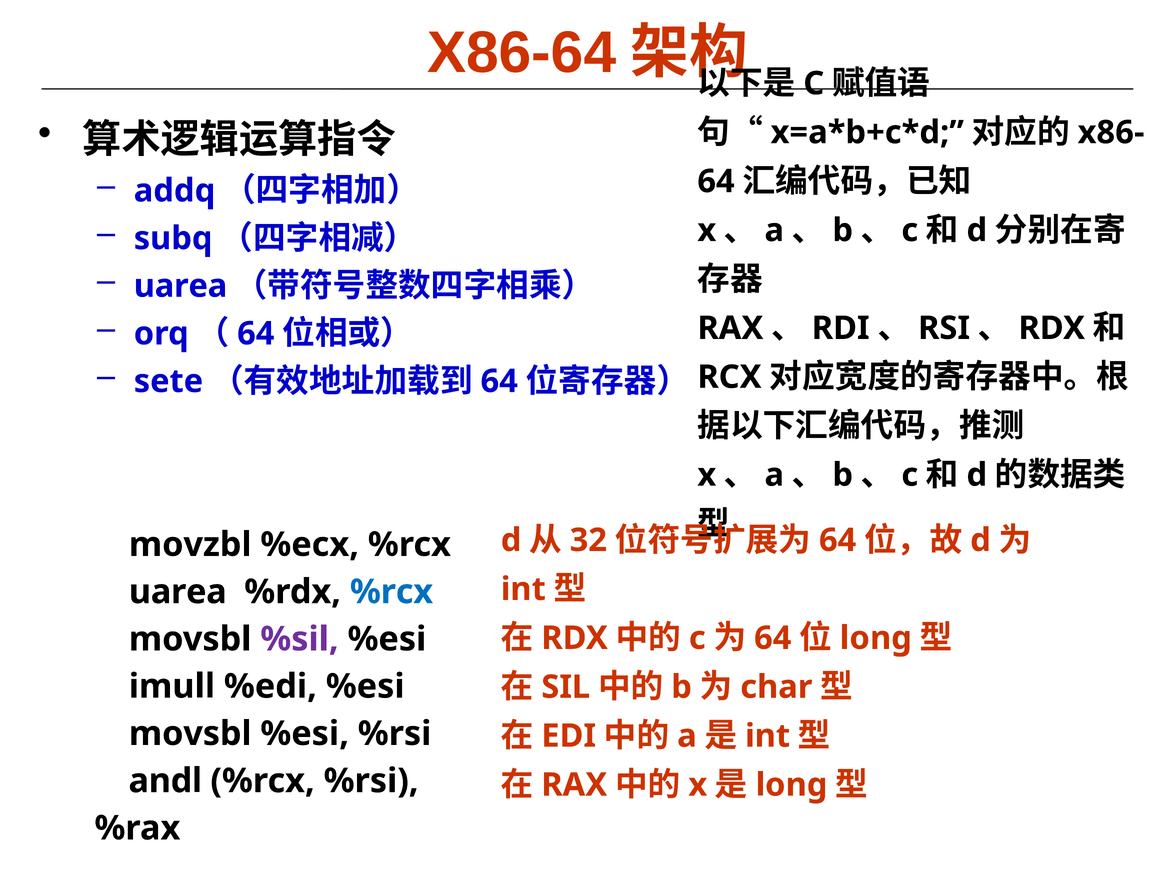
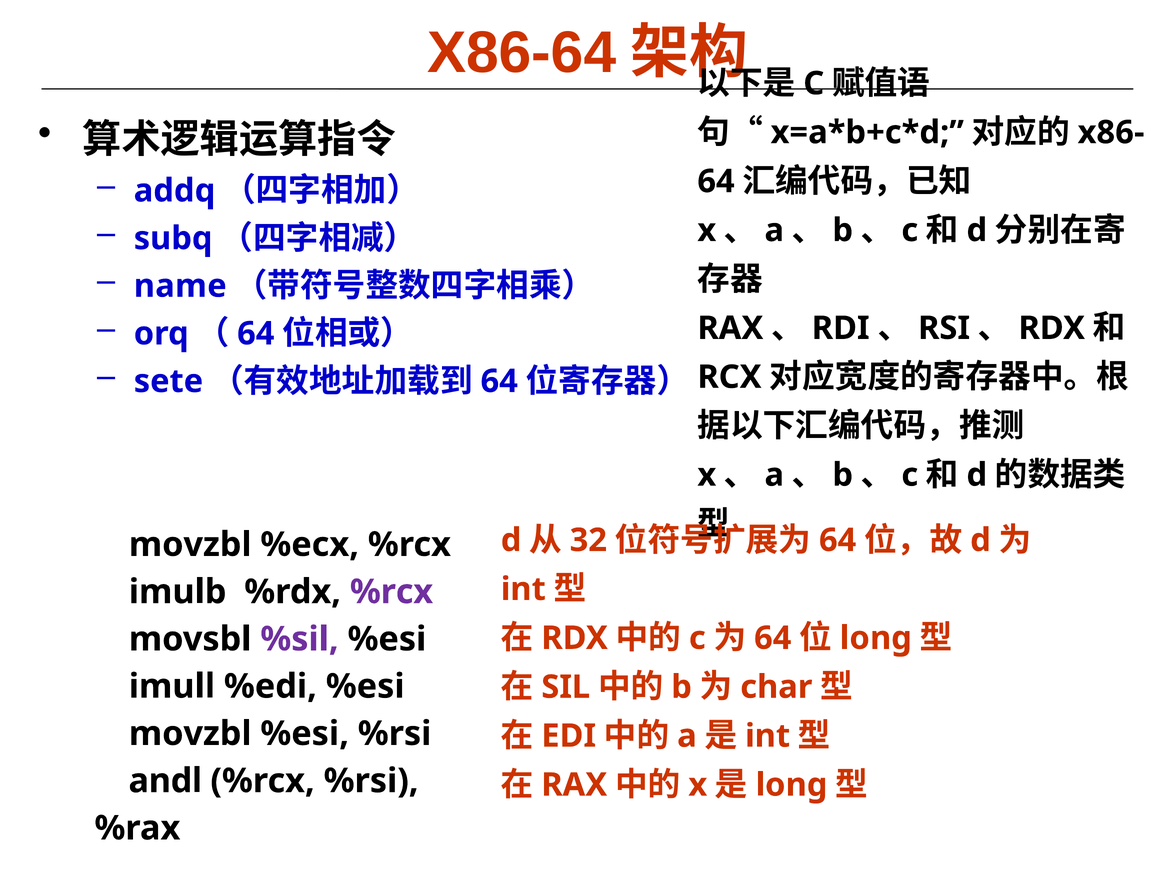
uarea: uarea -> name (180, 286)
uarea: uarea -> imulb (178, 592)
%rcx colour: blue -> purple (392, 592)
movsbl: movsbl -> movzbl (190, 734)
